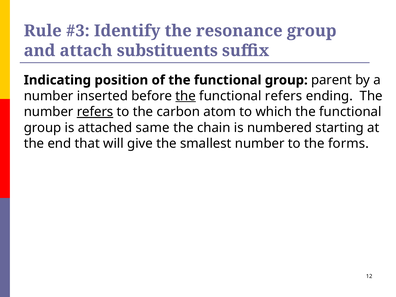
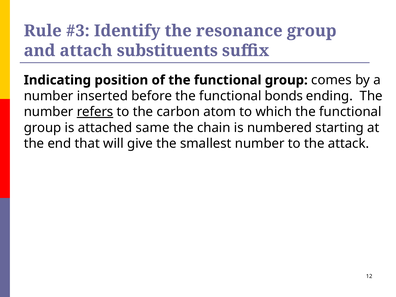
parent: parent -> comes (331, 80)
the underline: present -> none (186, 96)
functional refers: refers -> bonds (284, 96)
forms: forms -> attack (349, 143)
